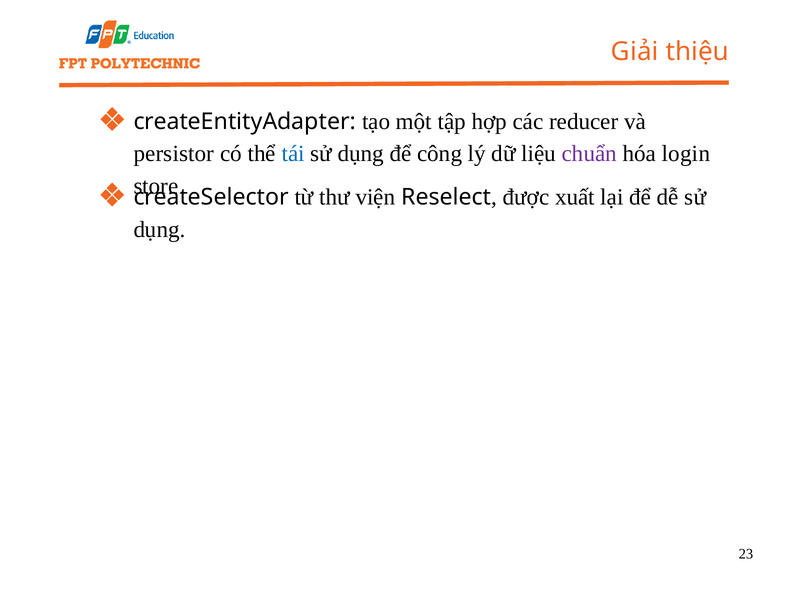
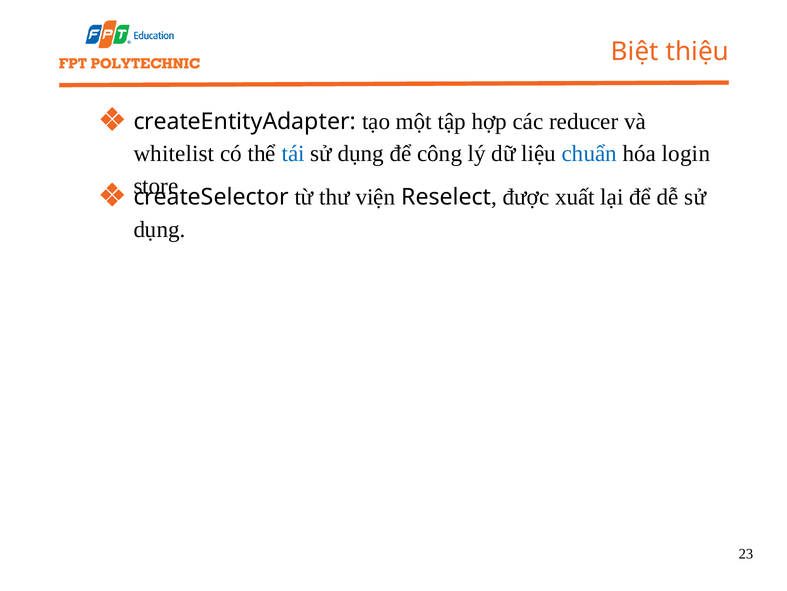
Giải: Giải -> Biệt (635, 52)
persistor: persistor -> whitelist (174, 154)
chuẩn colour: purple -> blue (589, 154)
